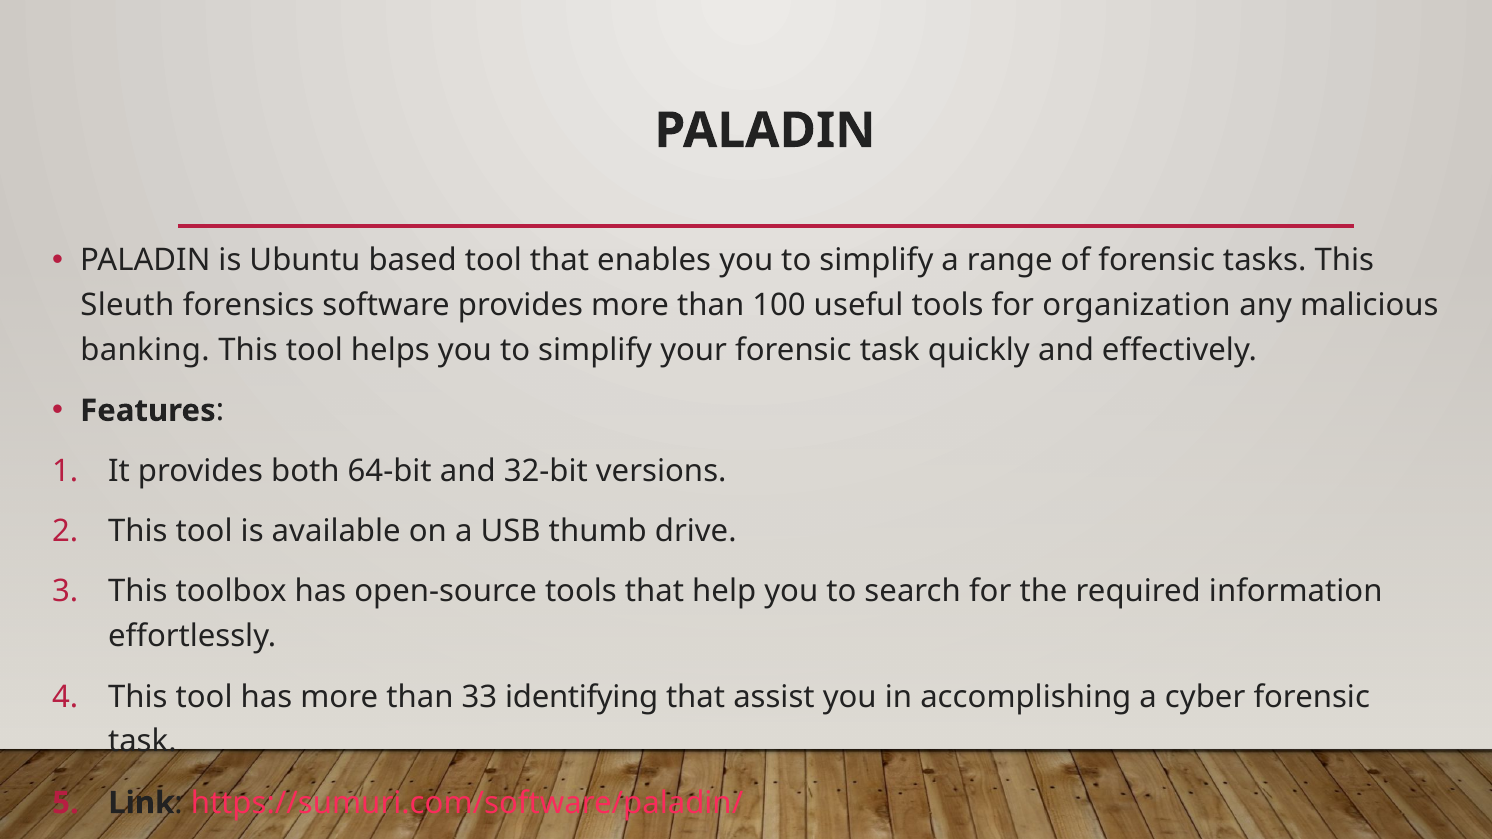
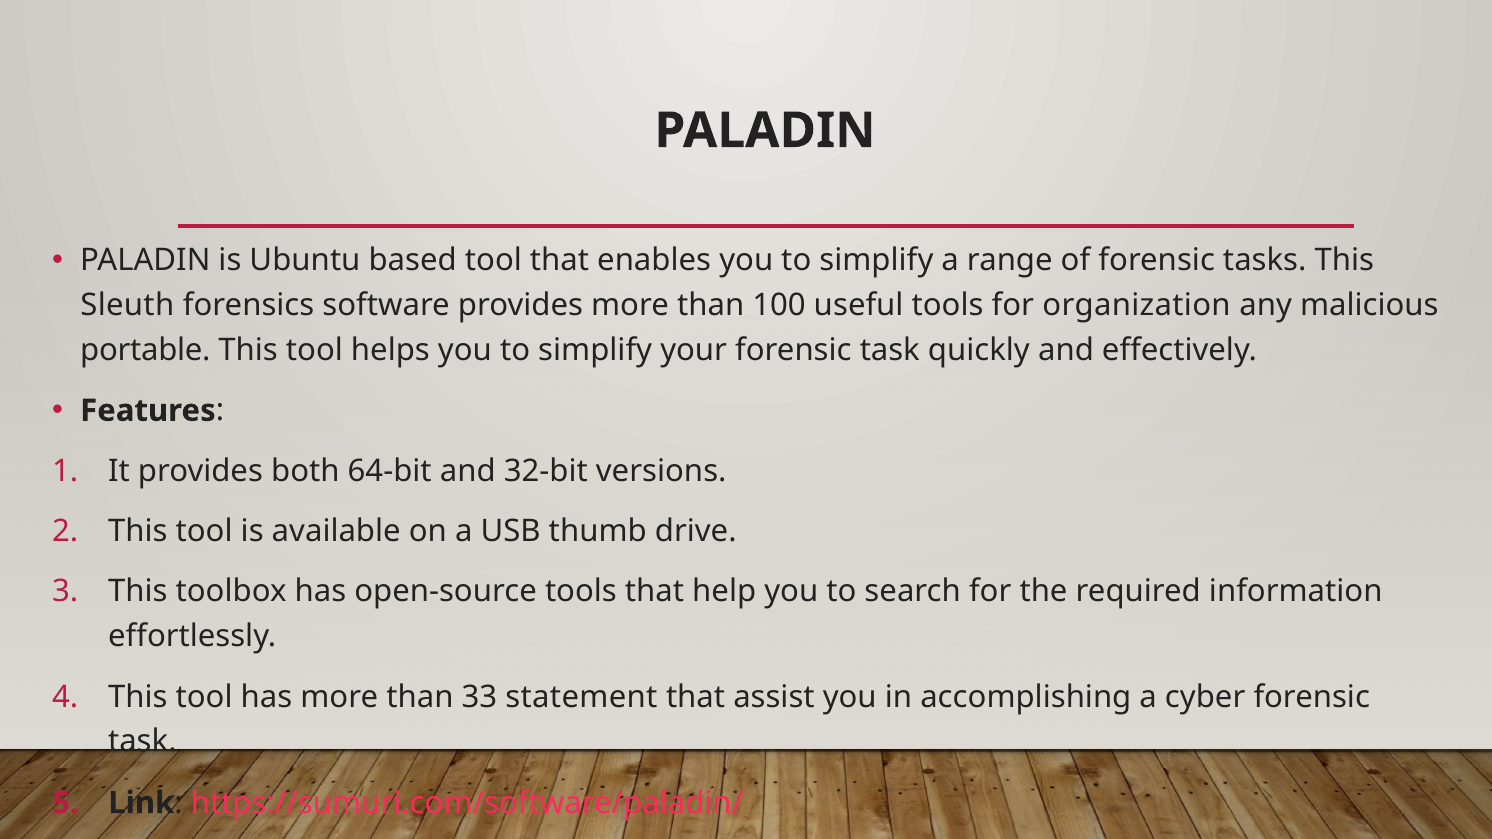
banking: banking -> portable (145, 350)
identifying: identifying -> statement (581, 697)
